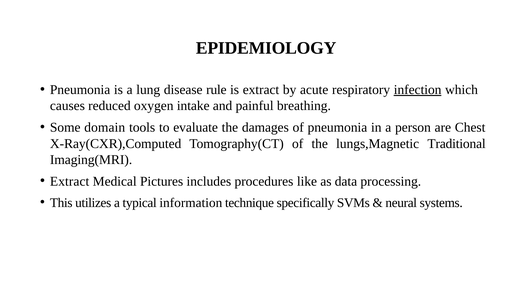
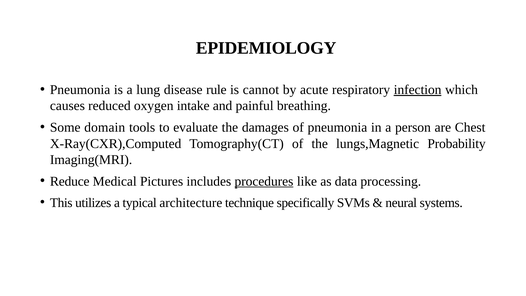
is extract: extract -> cannot (261, 90)
Traditional: Traditional -> Probability (457, 144)
Extract: Extract -> Reduce (70, 181)
procedures underline: none -> present (264, 181)
information: information -> architecture (191, 203)
